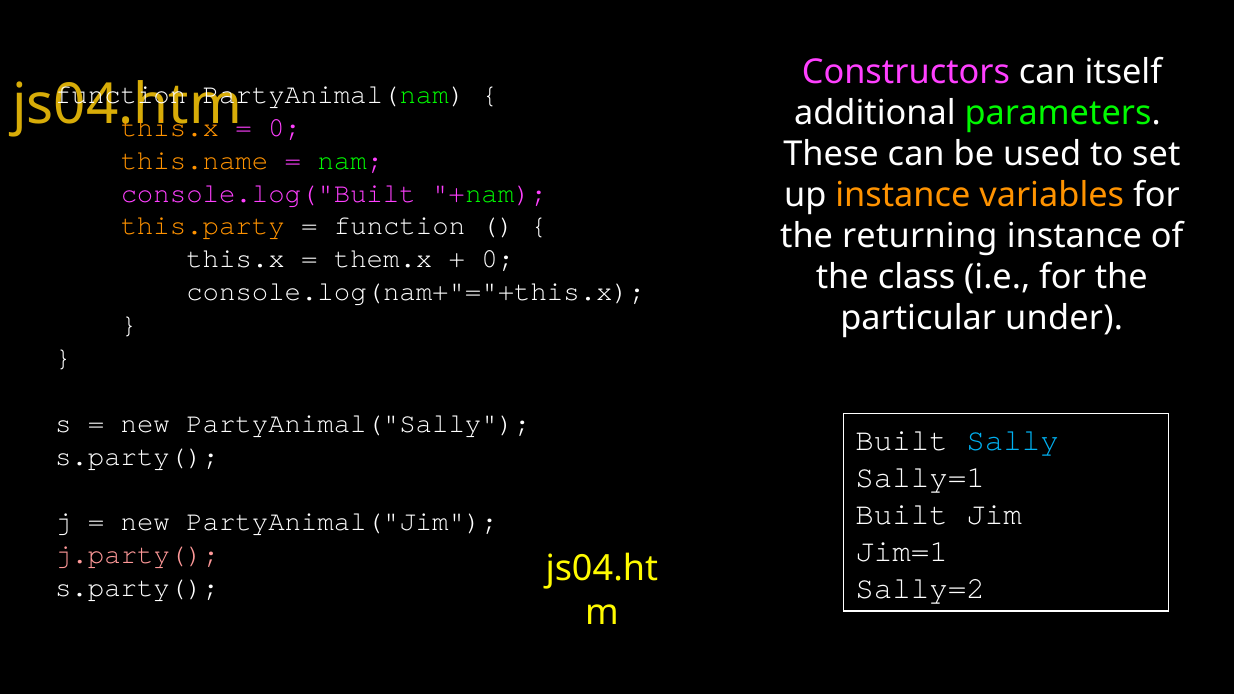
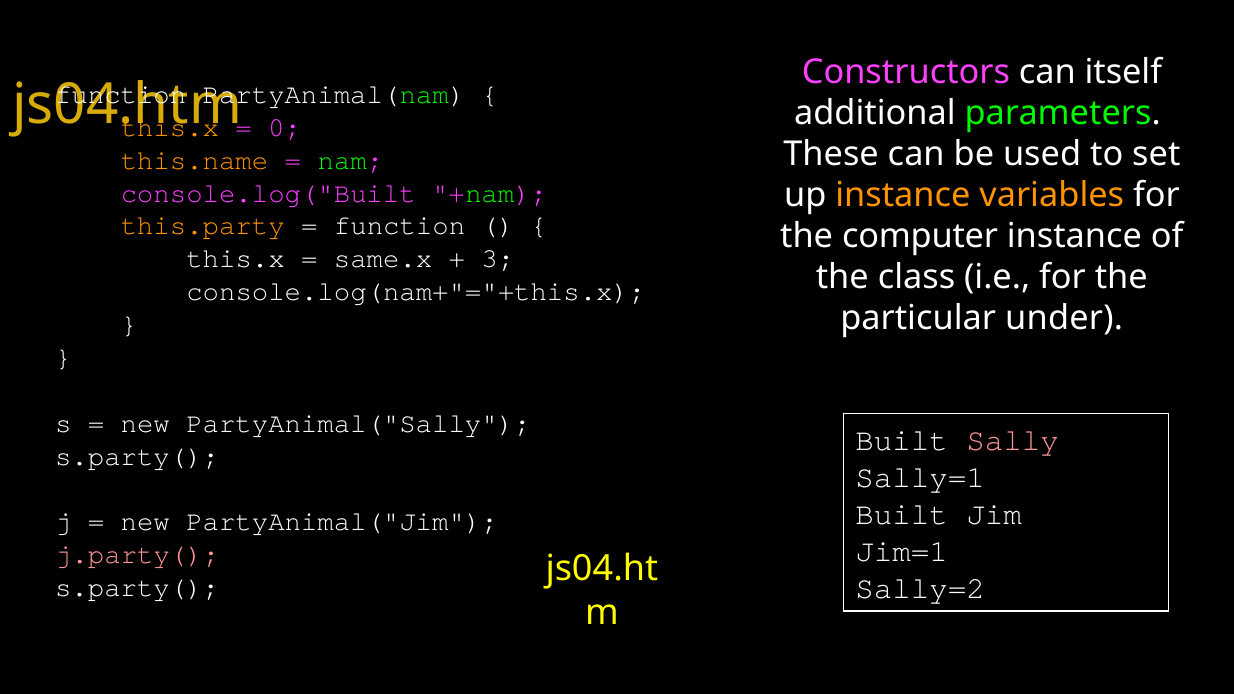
returning: returning -> computer (920, 236)
them.x: them.x -> same.x (383, 259)
0: 0 -> 3 (498, 259)
Sally colour: light blue -> pink (1013, 441)
